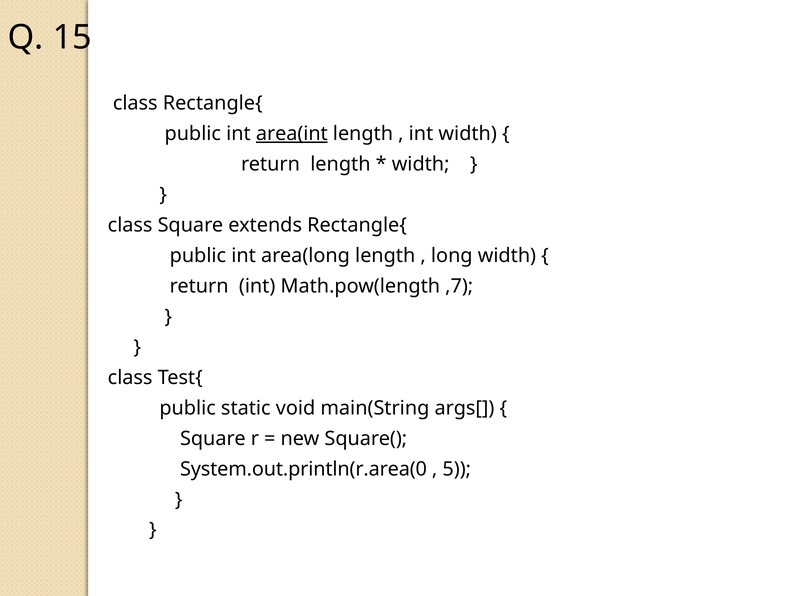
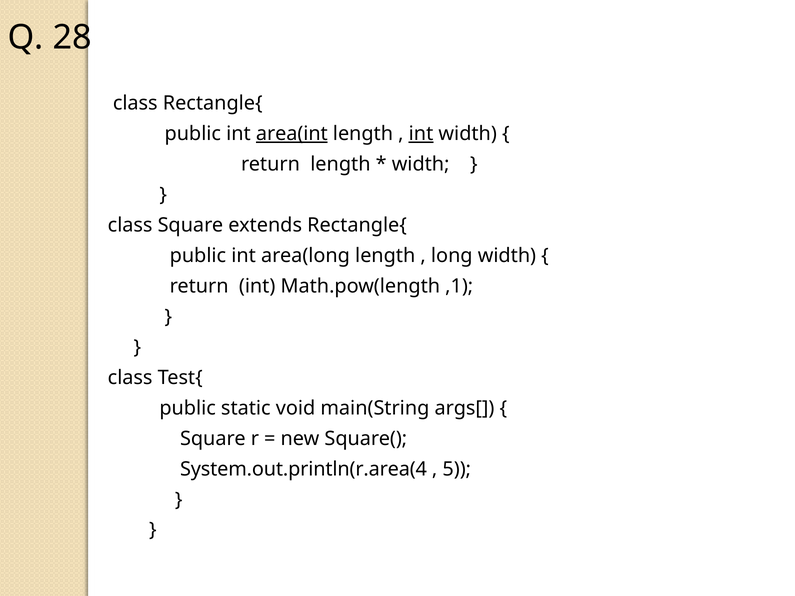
15: 15 -> 28 (72, 37)
int underline: none -> present (421, 134)
,7: ,7 -> ,1 (459, 286)
System.out.println(r.area(0: System.out.println(r.area(0 -> System.out.println(r.area(4 (304, 469)
